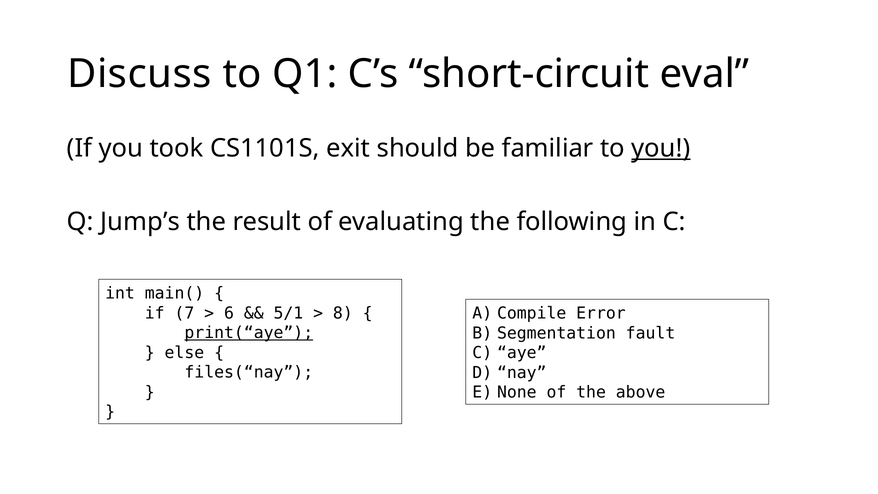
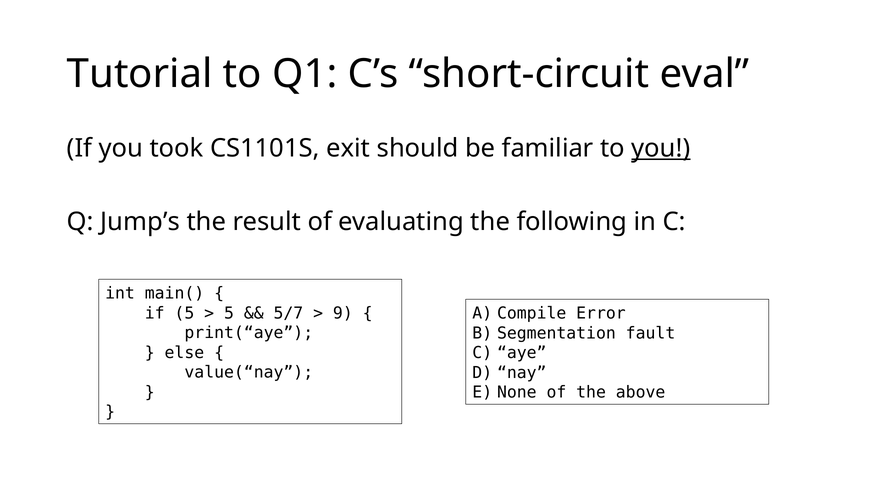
Discuss: Discuss -> Tutorial (140, 74)
if 7: 7 -> 5 (184, 313)
6: 6 -> 5 (229, 313)
5/1: 5/1 -> 5/7 (288, 313)
8: 8 -> 9 (343, 313)
print(“aye underline: present -> none (249, 333)
files(“nay: files(“nay -> value(“nay (249, 372)
